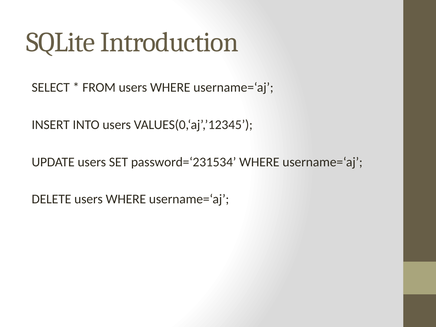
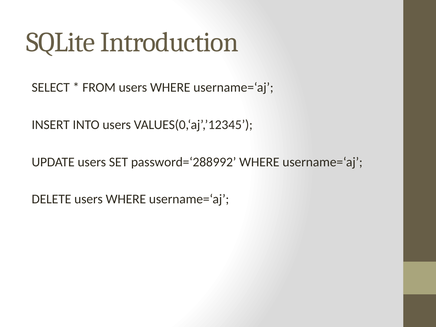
password=‘231534: password=‘231534 -> password=‘288992 (184, 162)
